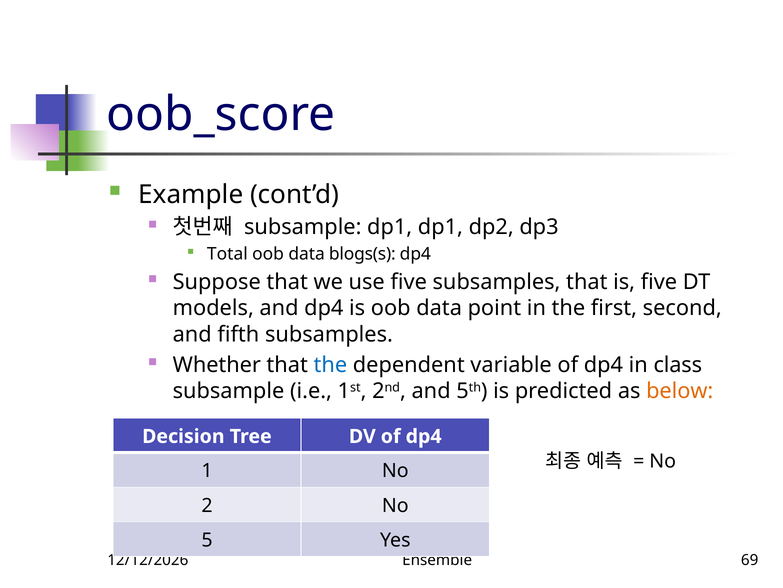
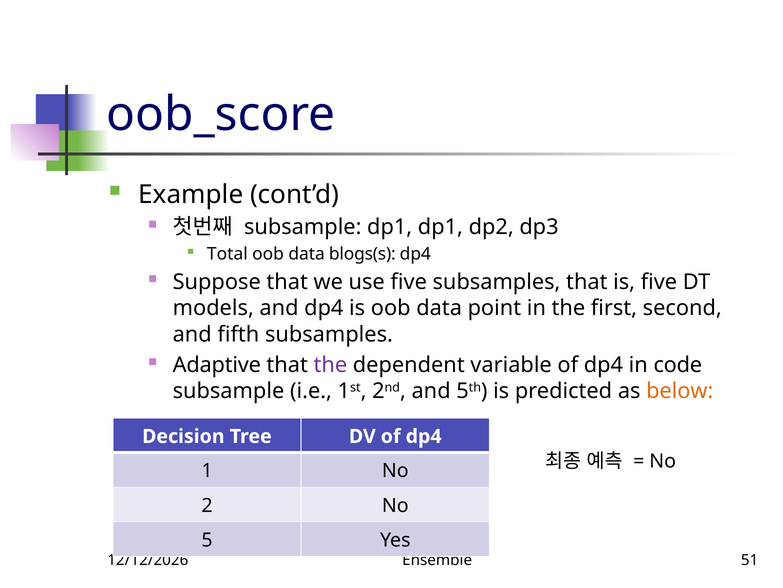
Whether: Whether -> Adaptive (217, 364)
the colour: blue -> purple (330, 364)
class: class -> code (678, 364)
69: 69 -> 51 (750, 559)
